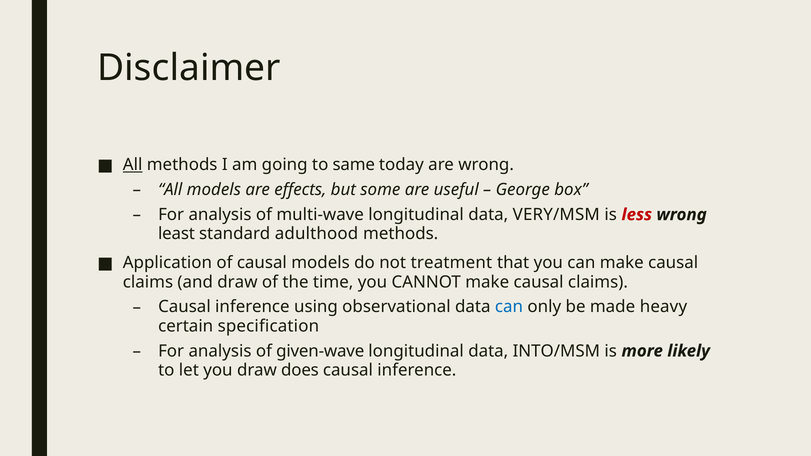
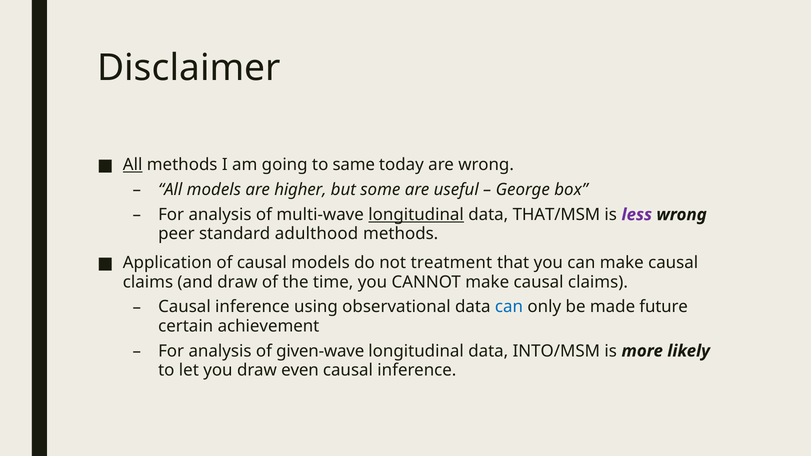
effects: effects -> higher (300, 190)
longitudinal underline: none -> present (416, 215)
VERY/MSM: VERY/MSM -> THAT/MSM (556, 215)
less colour: red -> purple (637, 215)
least: least -> peer (176, 234)
heavy: heavy -> future (664, 307)
specification: specification -> achievement (268, 326)
does: does -> even (300, 370)
